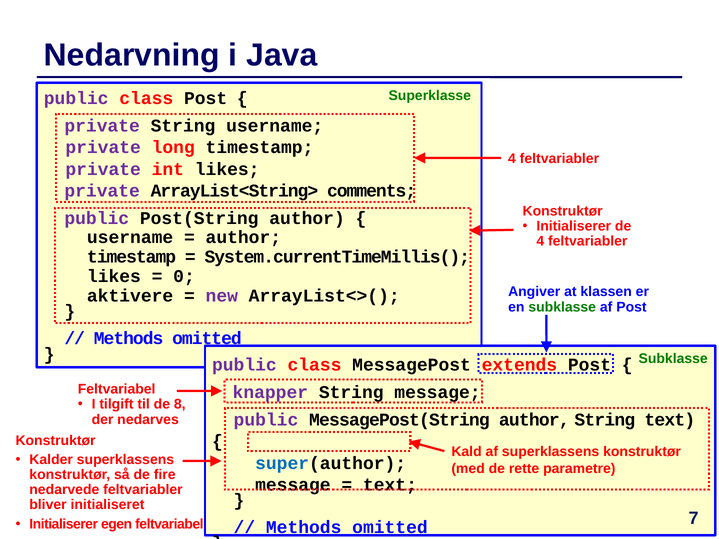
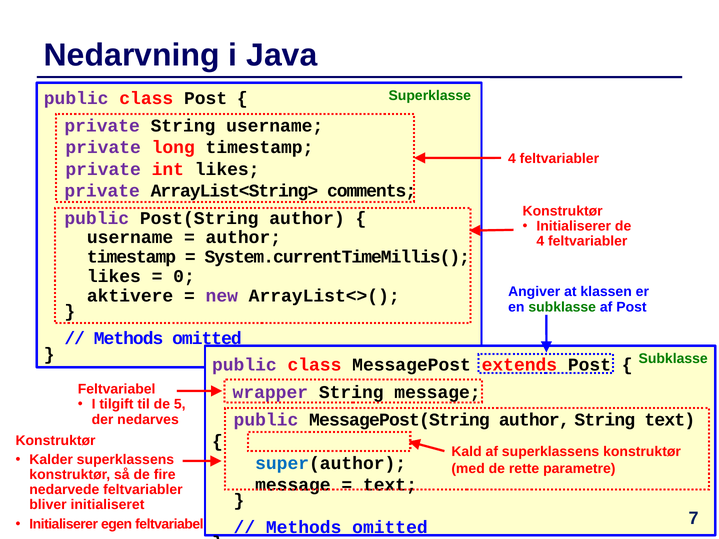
knapper: knapper -> wrapper (270, 393)
8: 8 -> 5 (180, 405)
